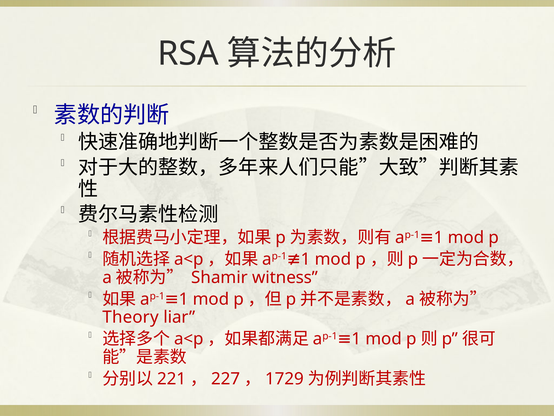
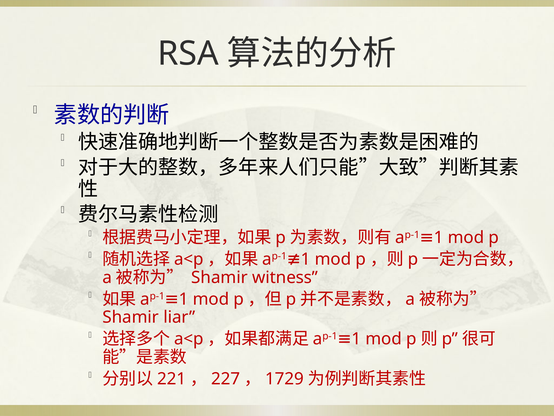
Theory: Theory -> Shamir (131, 317)
